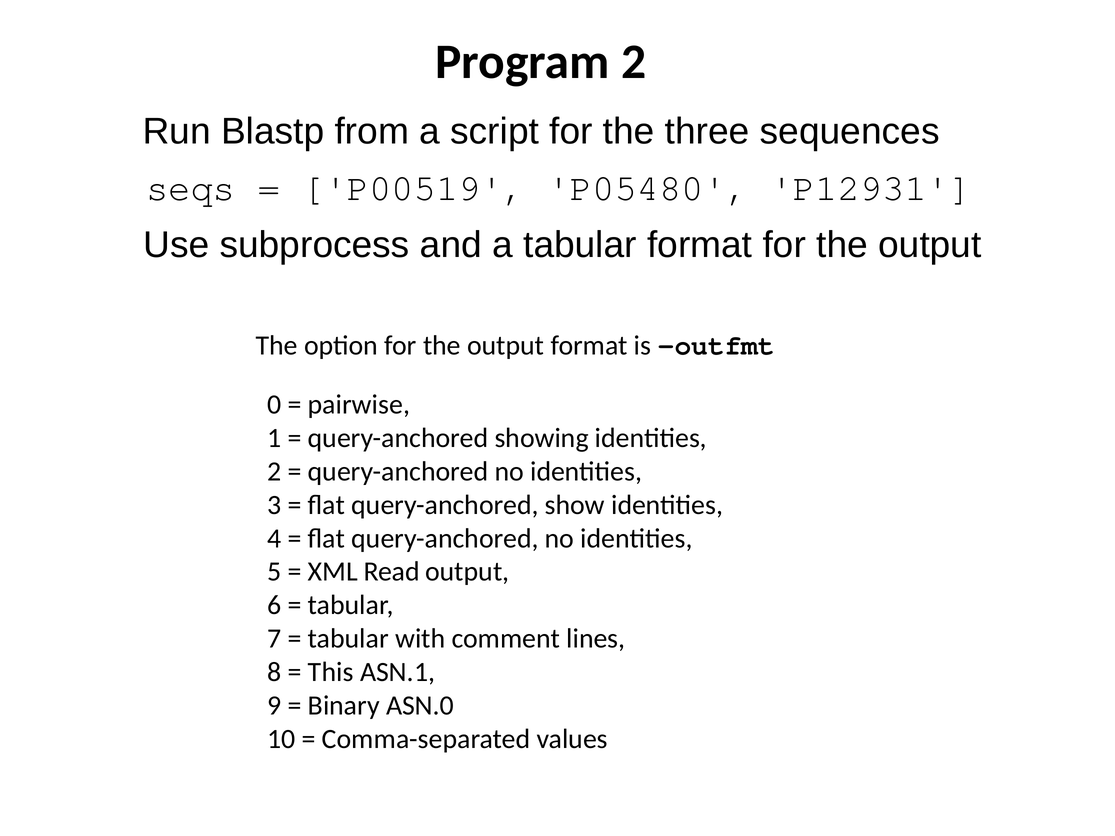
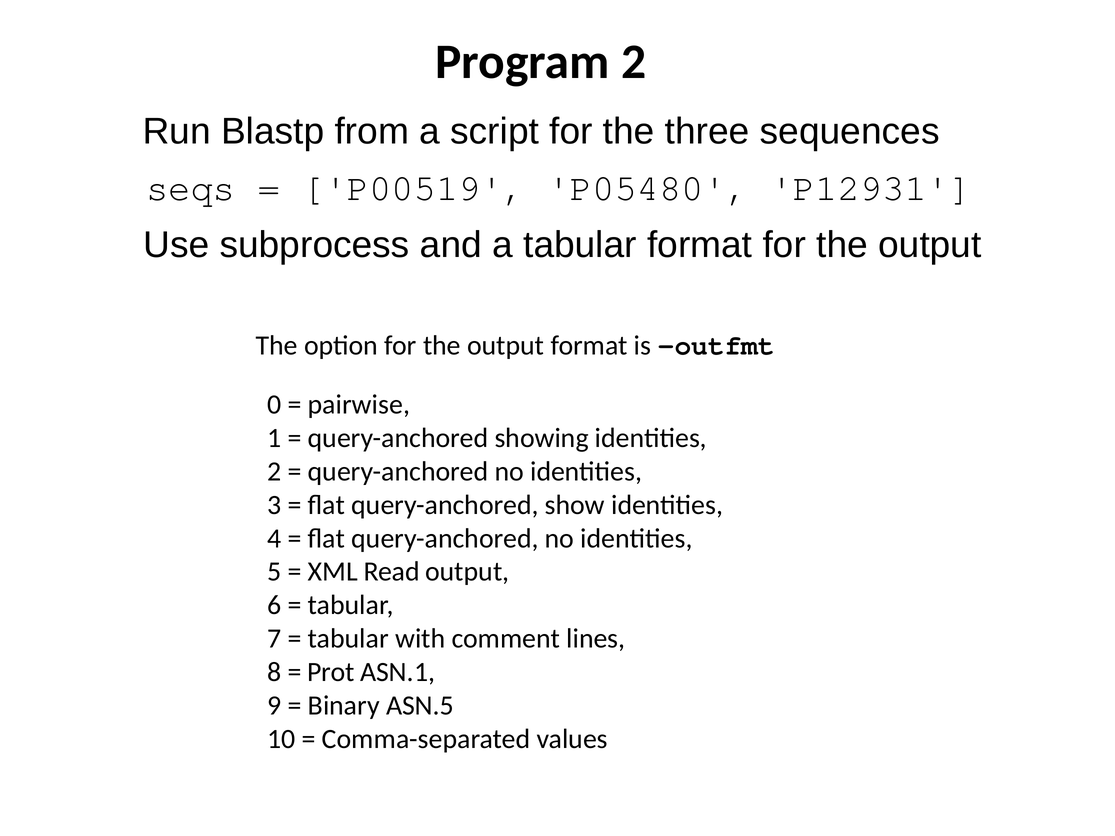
This: This -> Prot (331, 672)
ASN.0: ASN.0 -> ASN.5 (420, 706)
